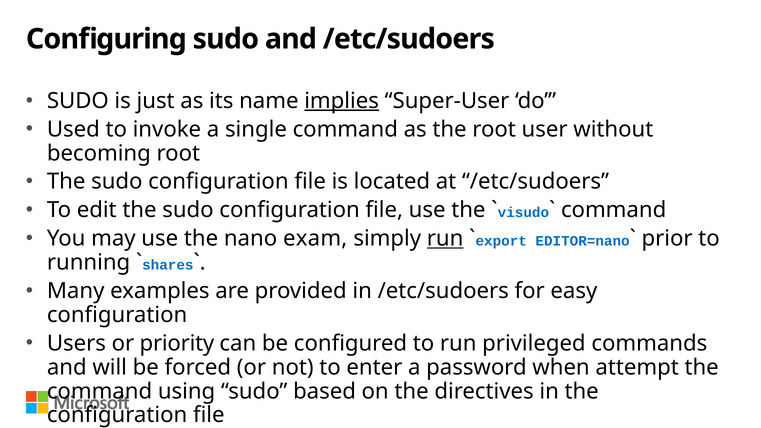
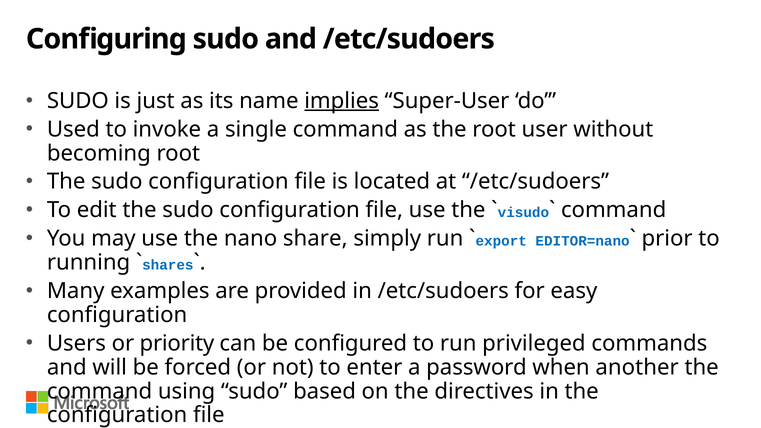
exam: exam -> share (315, 238)
run underline: present -> none (445, 238)
attempt: attempt -> another (637, 367)
